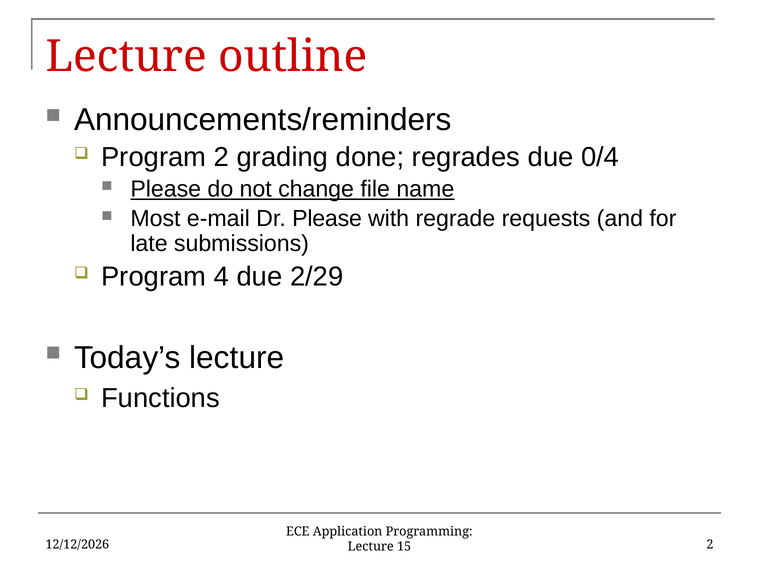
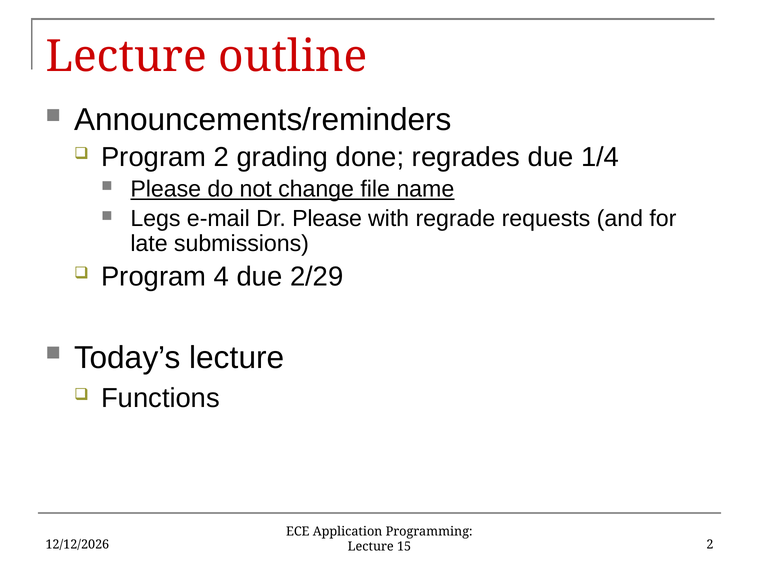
0/4: 0/4 -> 1/4 (600, 157)
Most: Most -> Legs (155, 218)
